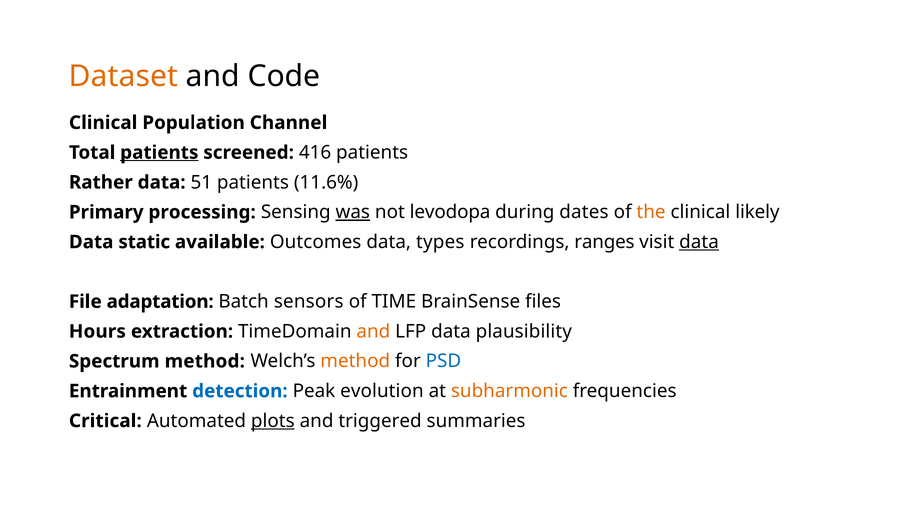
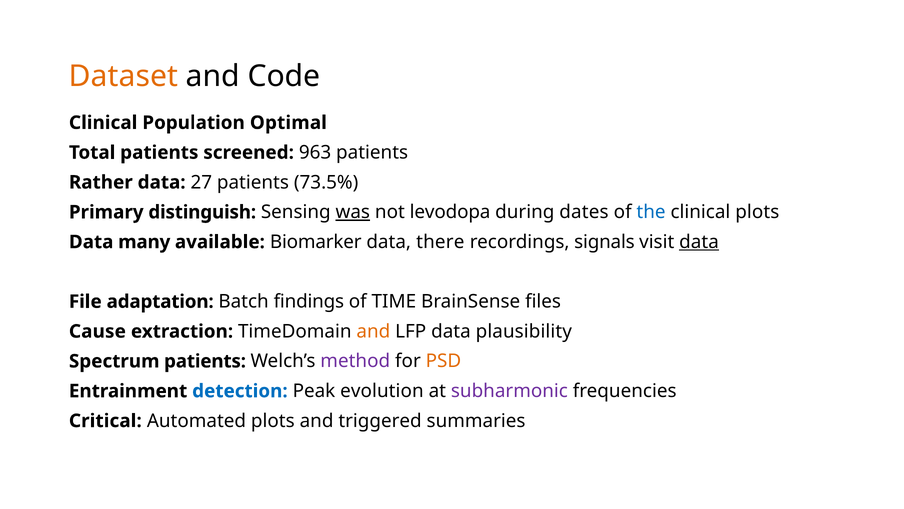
Channel: Channel -> Optimal (288, 123)
patients underline: present -> none (159, 152)
416: 416 -> 963 (315, 152)
51: 51 -> 27 (201, 182)
11.6%: 11.6% -> 73.5% (326, 182)
processing: processing -> distinguish (202, 212)
the colour: orange -> blue (651, 212)
clinical likely: likely -> plots (757, 212)
static: static -> many (144, 242)
Outcomes: Outcomes -> Biomarker (316, 242)
types: types -> there (440, 242)
ranges: ranges -> signals (604, 242)
sensors: sensors -> findings (309, 301)
Hours: Hours -> Cause (97, 331)
Spectrum method: method -> patients (205, 361)
method colour: orange -> purple (355, 361)
PSD colour: blue -> orange (443, 361)
subharmonic colour: orange -> purple (509, 391)
plots underline: present -> none (273, 420)
